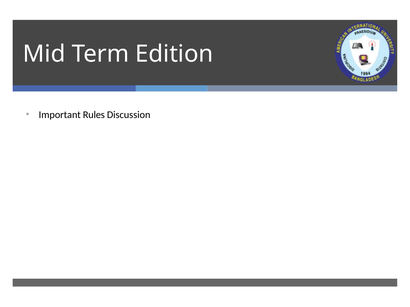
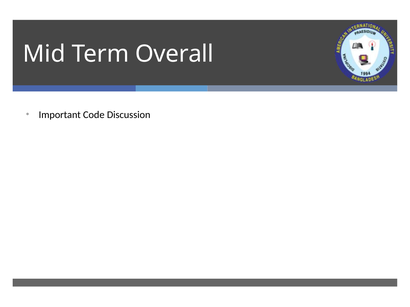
Edition: Edition -> Overall (174, 54)
Rules: Rules -> Code (94, 115)
